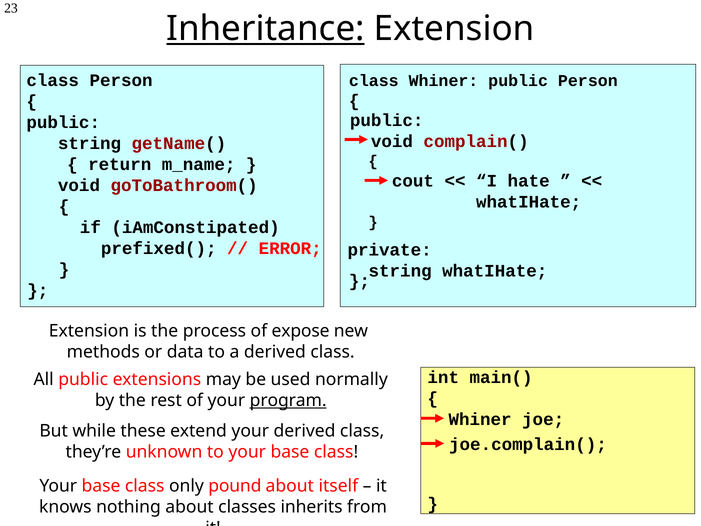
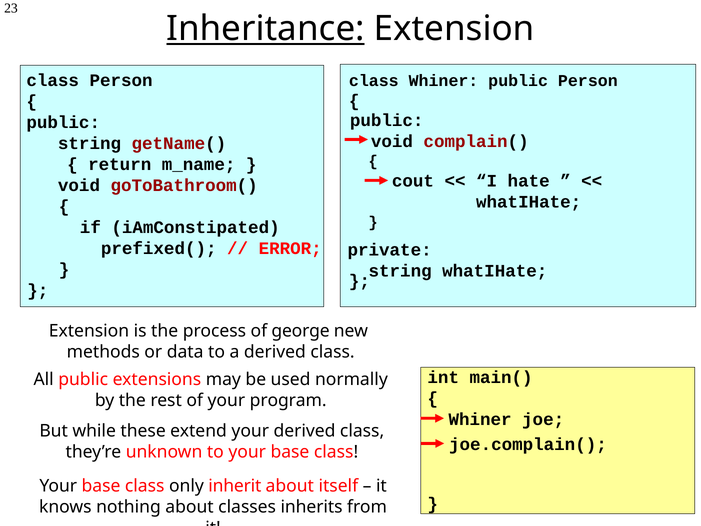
expose: expose -> george (301, 331)
program underline: present -> none (288, 400)
pound: pound -> inherit (235, 486)
